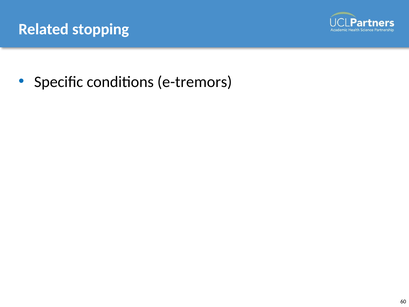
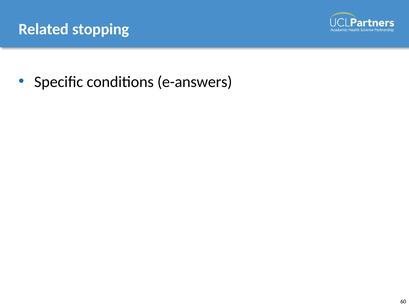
e-tremors: e-tremors -> e-answers (195, 82)
